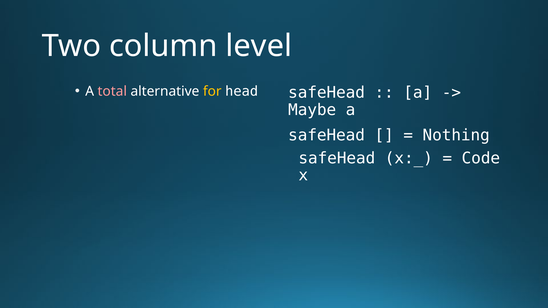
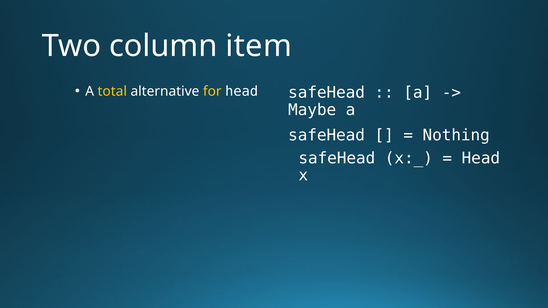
level: level -> item (259, 46)
total colour: pink -> yellow (112, 91)
Code: Code -> Head (481, 158)
